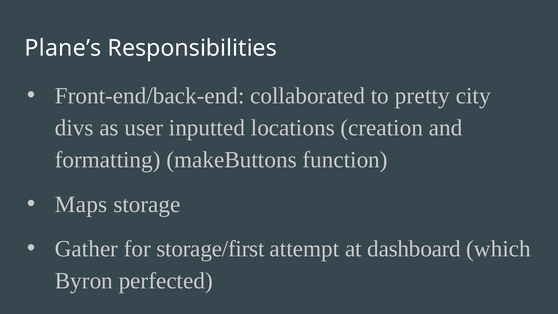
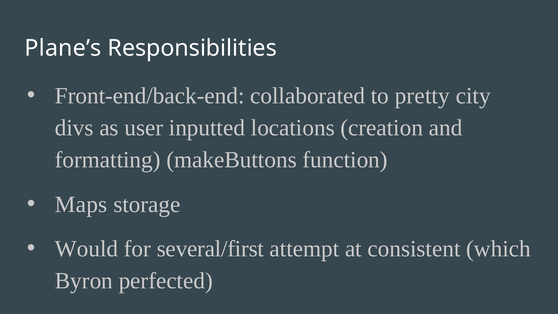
Gather: Gather -> Would (86, 249)
storage/first: storage/first -> several/first (210, 249)
dashboard: dashboard -> consistent (414, 249)
